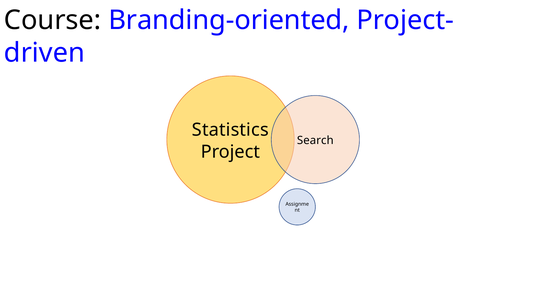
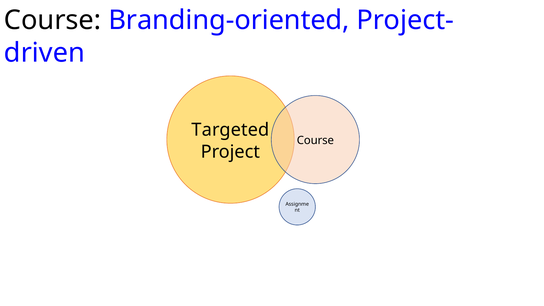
Statistics: Statistics -> Targeted (230, 130)
Search: Search -> Course (315, 140)
